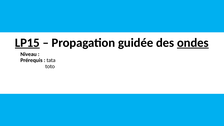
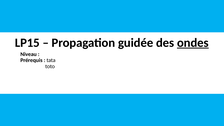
LP15 underline: present -> none (27, 43)
